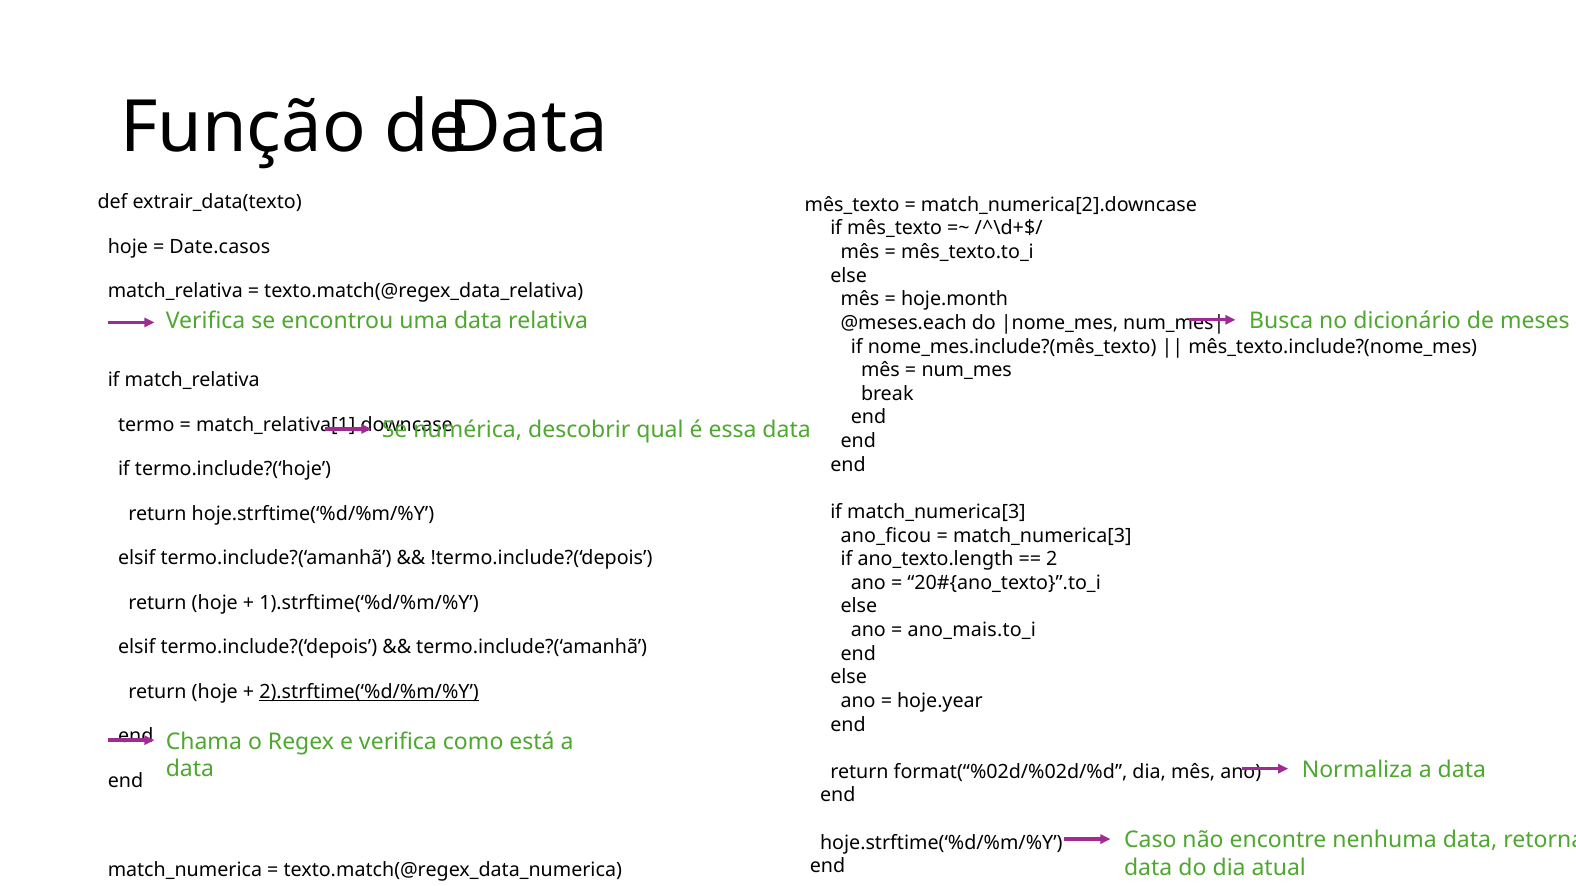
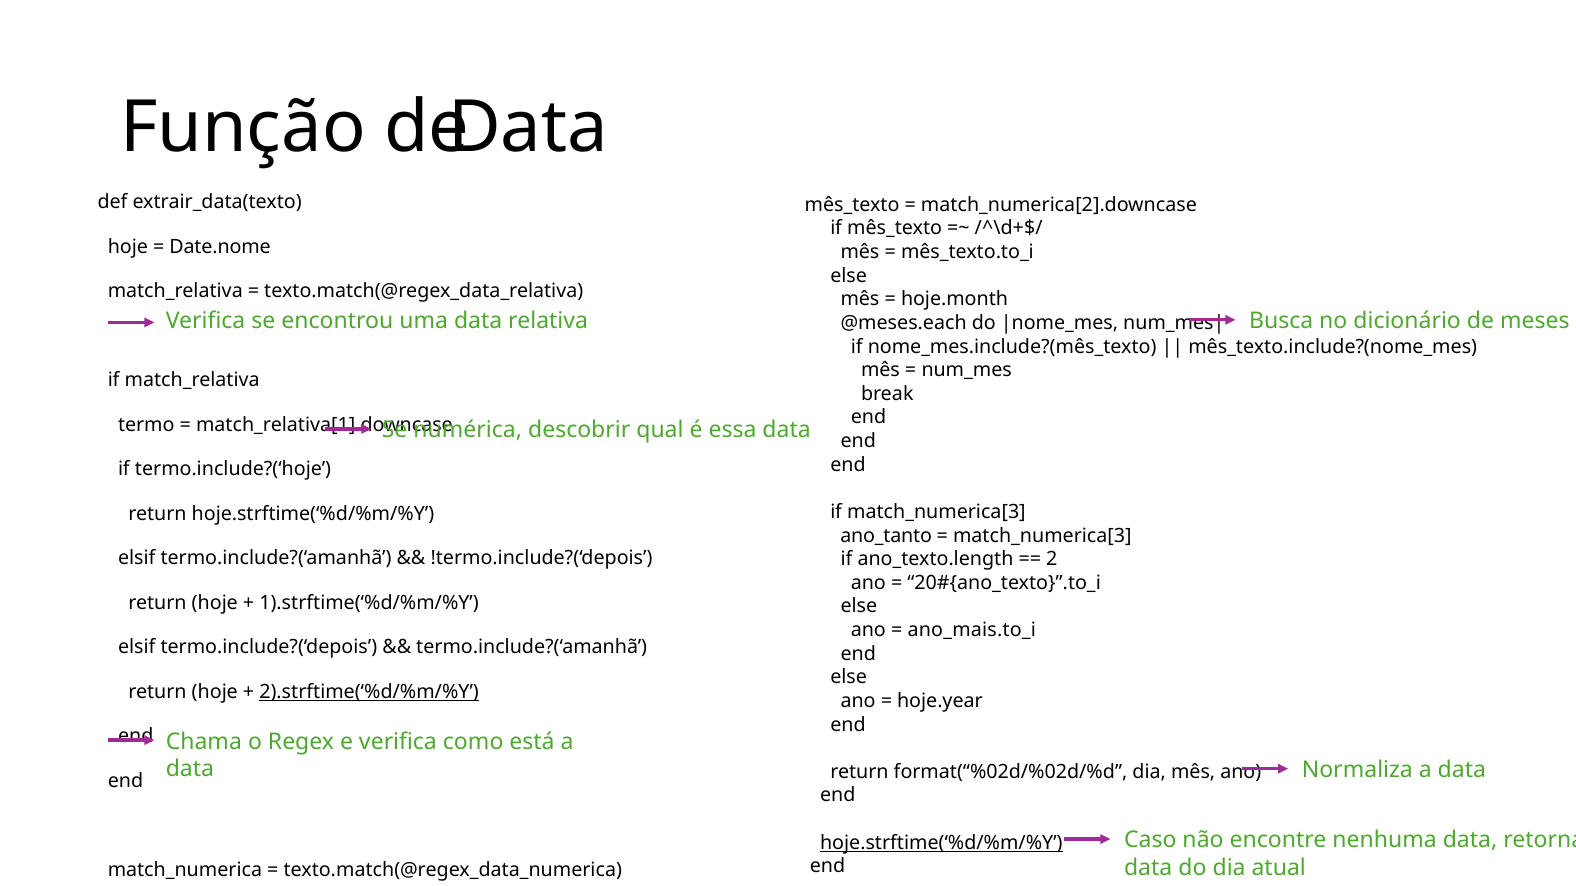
Date.casos: Date.casos -> Date.nome (220, 247)
ano_ficou: ano_ficou -> ano_tanto (886, 536)
hoje.strftime(‘%d/%m/%Y underline: none -> present (941, 843)
